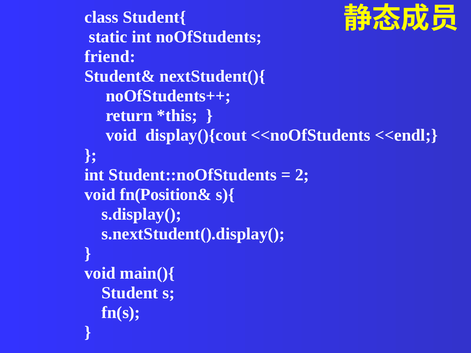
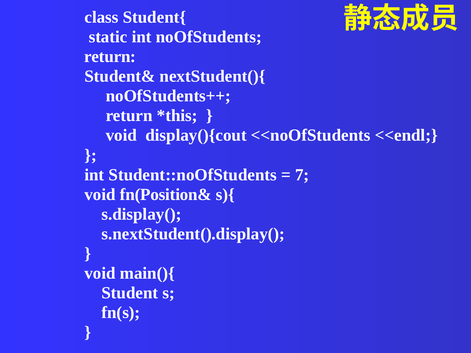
friend: friend -> return (110, 57)
2: 2 -> 7 (302, 175)
